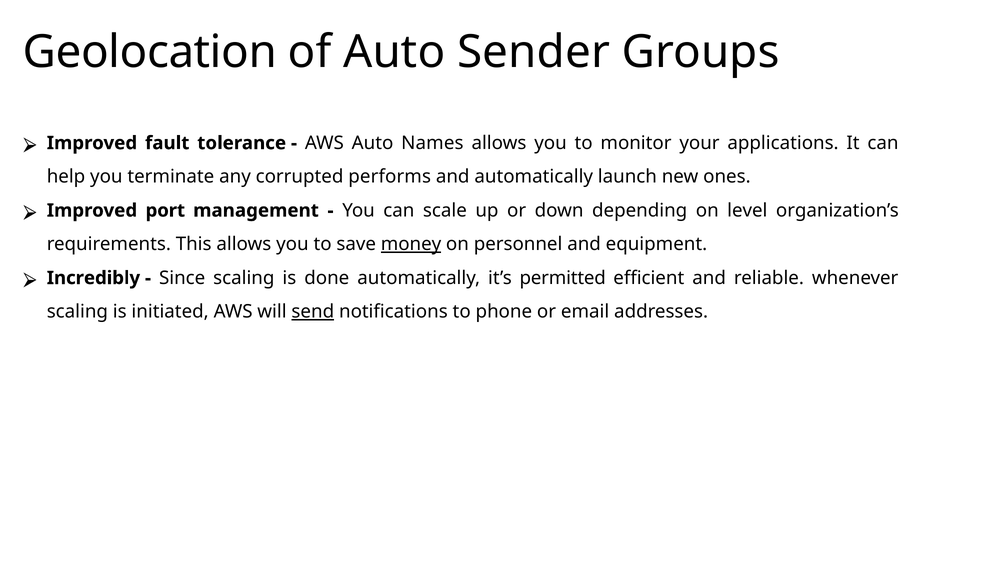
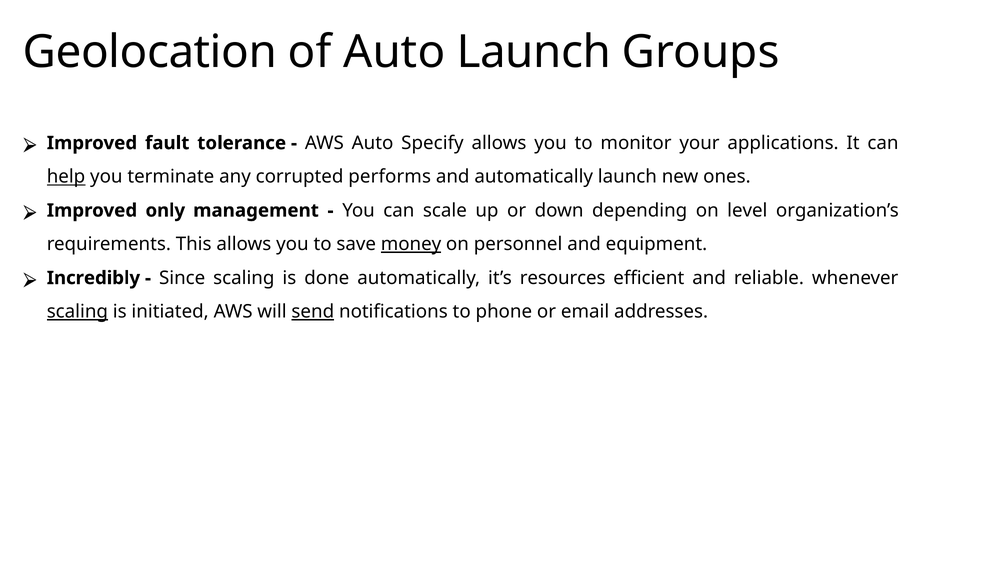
Auto Sender: Sender -> Launch (534, 52)
Names: Names -> Specify (432, 143)
help underline: none -> present (66, 177)
port: port -> only (165, 211)
permitted: permitted -> resources (563, 278)
scaling underline: none -> present (77, 312)
